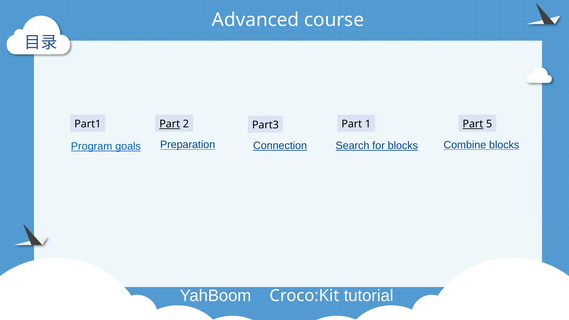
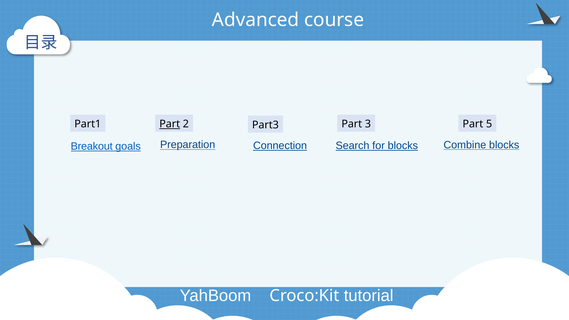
1: 1 -> 3 (368, 124)
Part underline: present -> none (473, 124)
Program: Program -> Breakout (92, 146)
